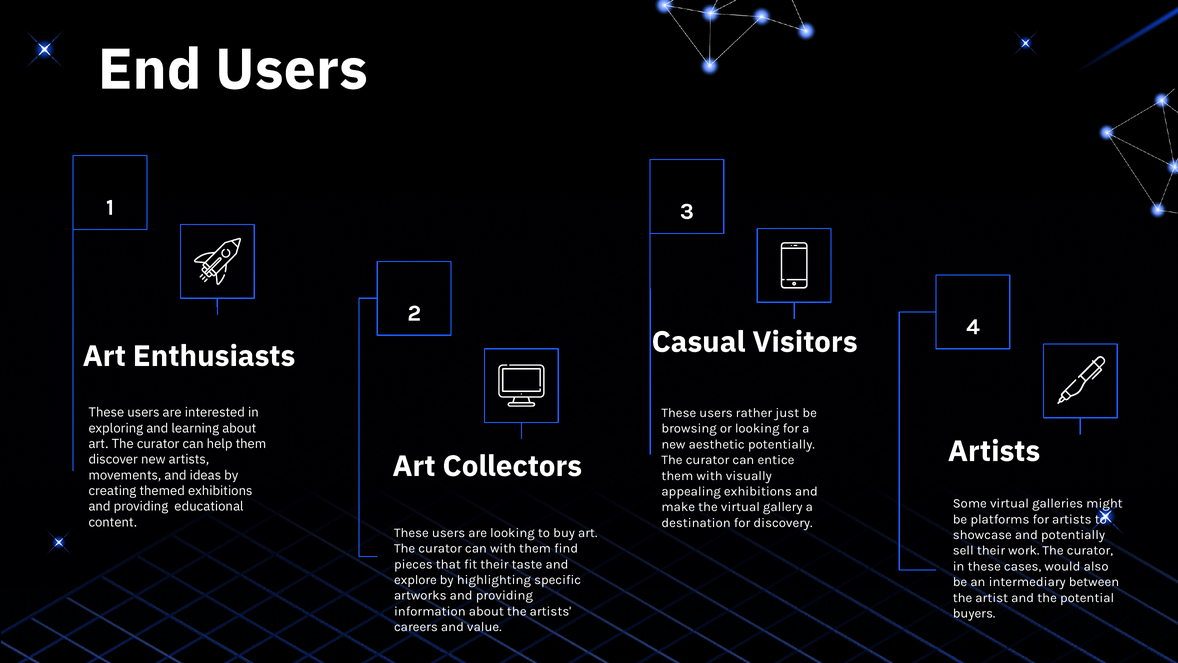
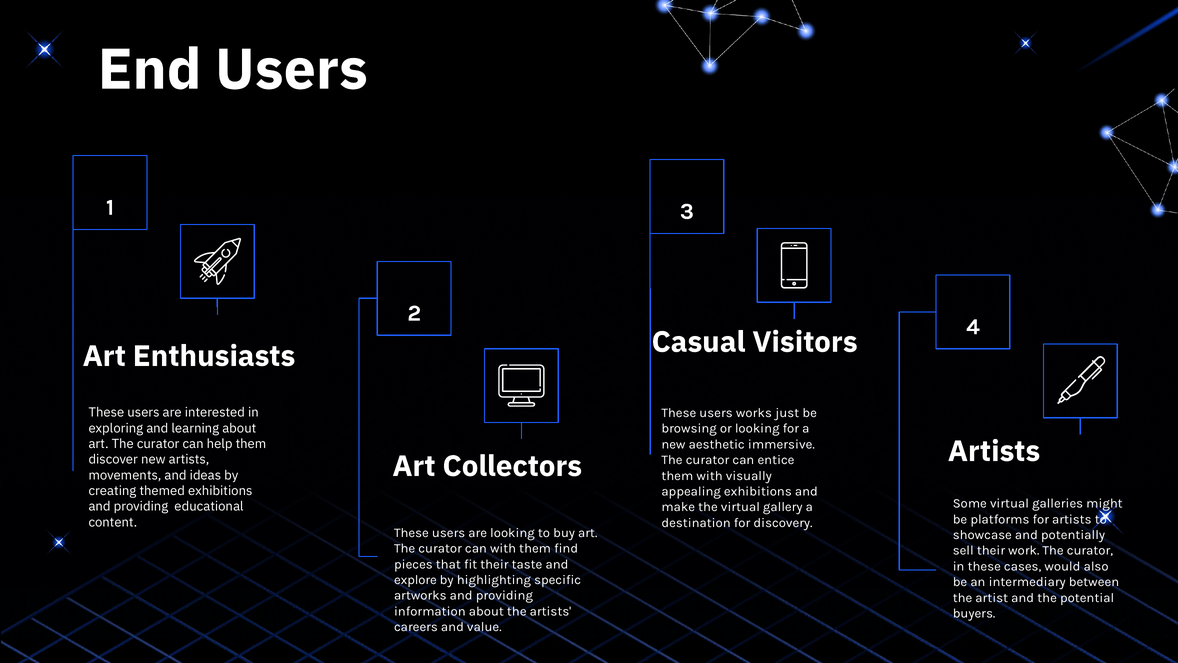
rather: rather -> works (754, 413)
aesthetic potentially: potentially -> immersive (781, 444)
